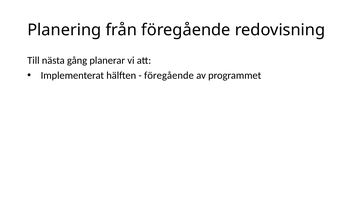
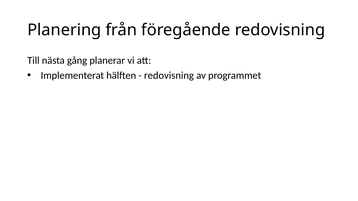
föregående: föregående -> redovisning (169, 76)
